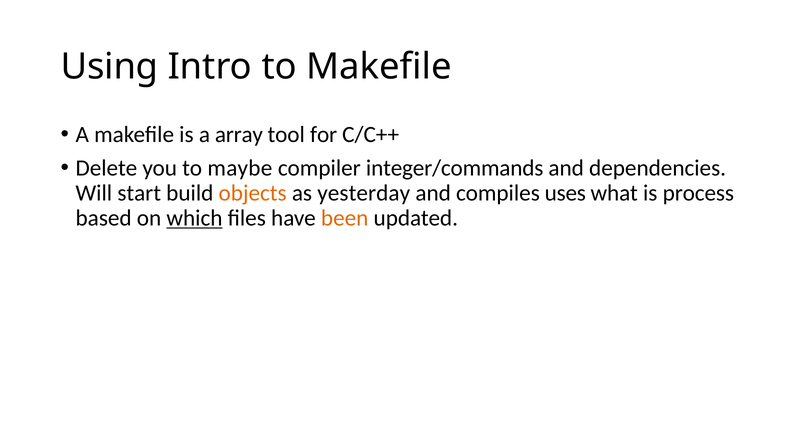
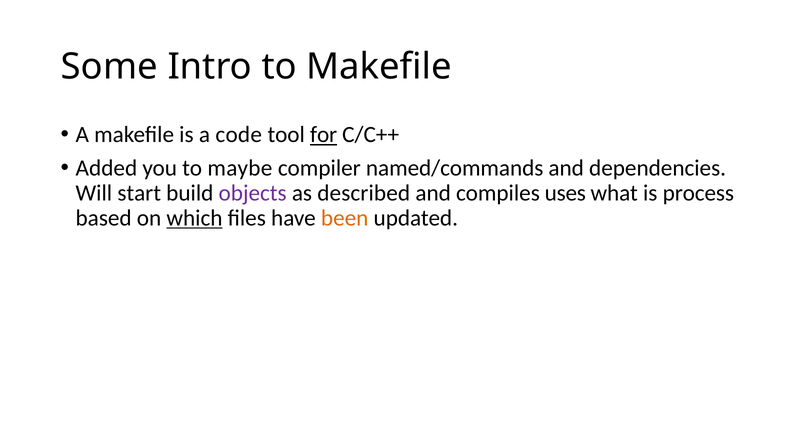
Using: Using -> Some (109, 67)
array: array -> code (239, 135)
for underline: none -> present (324, 135)
Delete: Delete -> Added (106, 168)
integer/commands: integer/commands -> named/commands (455, 168)
objects colour: orange -> purple (253, 193)
yesterday: yesterday -> described (364, 193)
